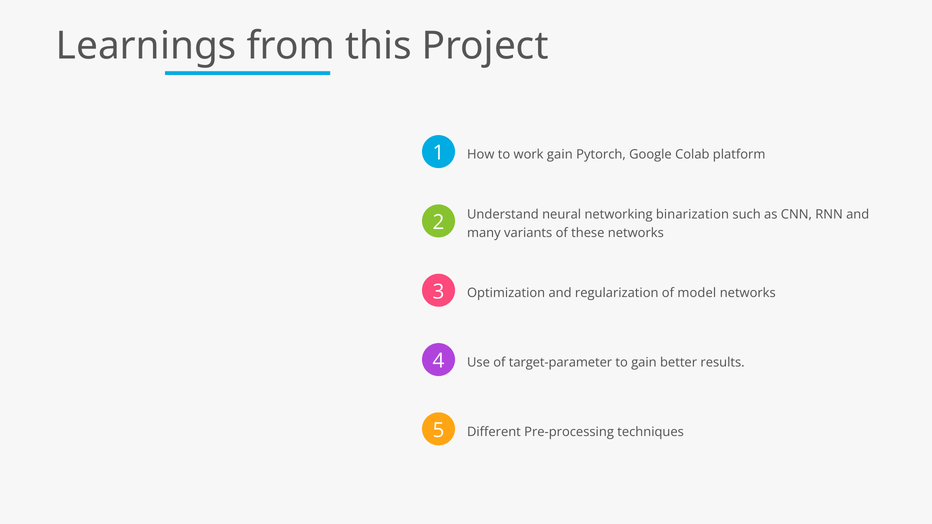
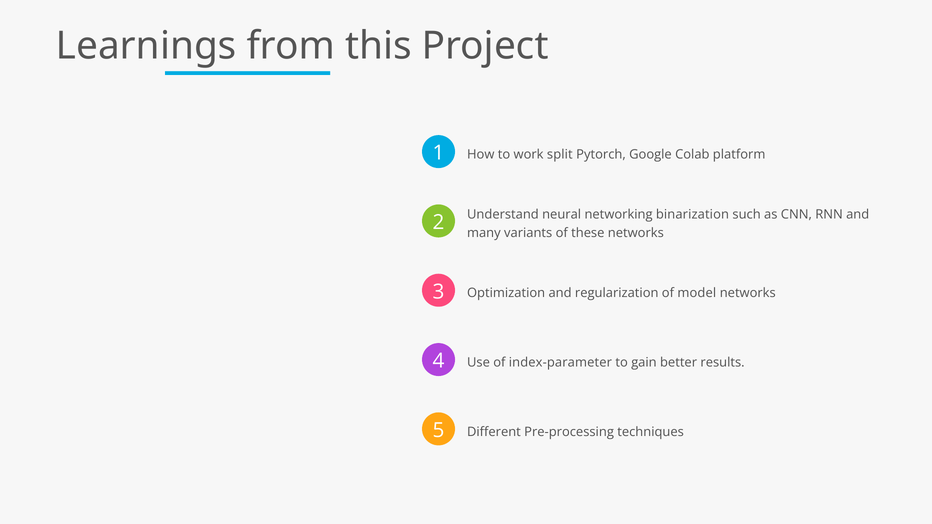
work gain: gain -> split (560, 154)
target-parameter: target-parameter -> index-parameter (560, 363)
